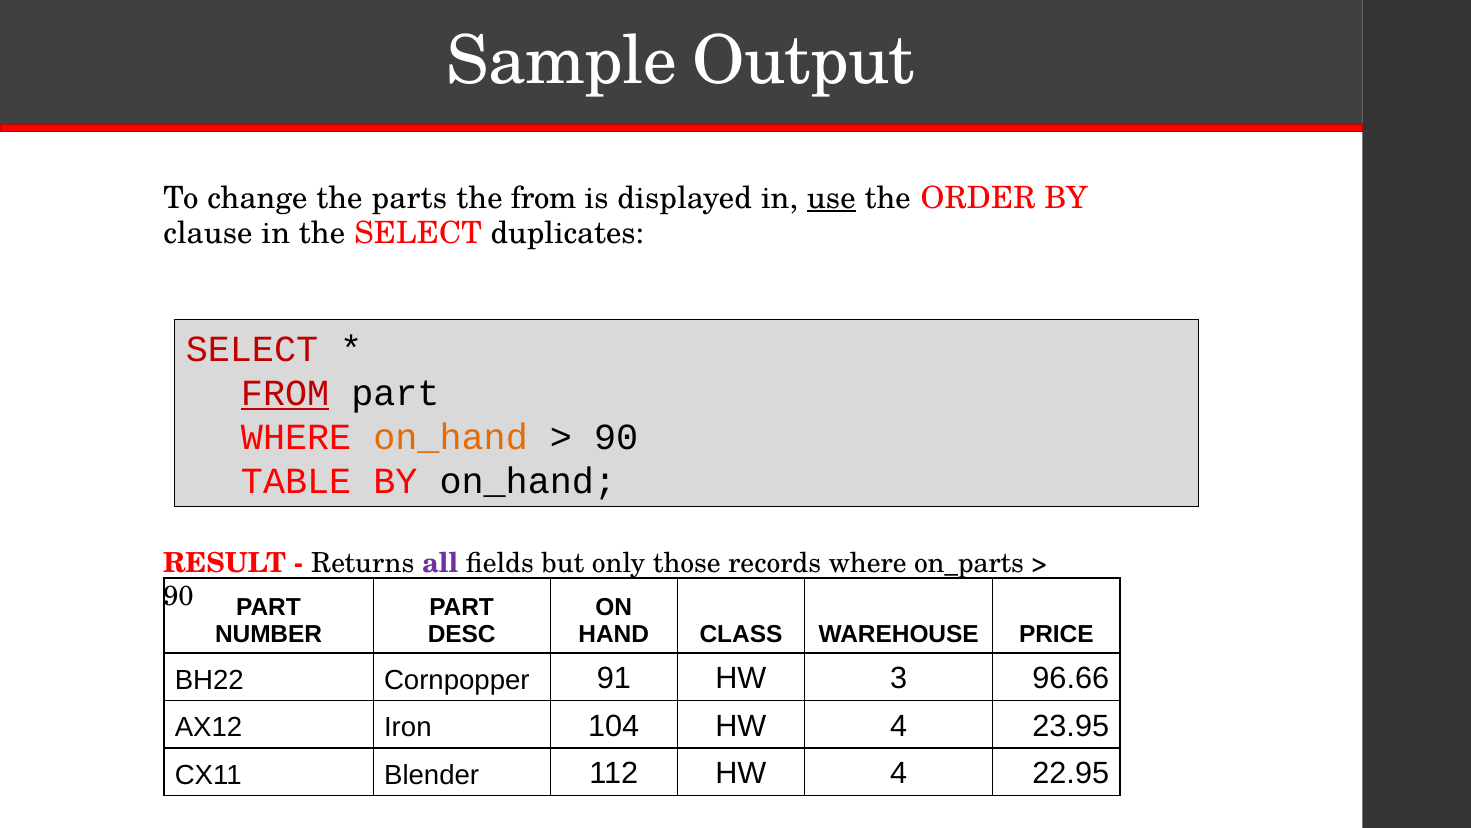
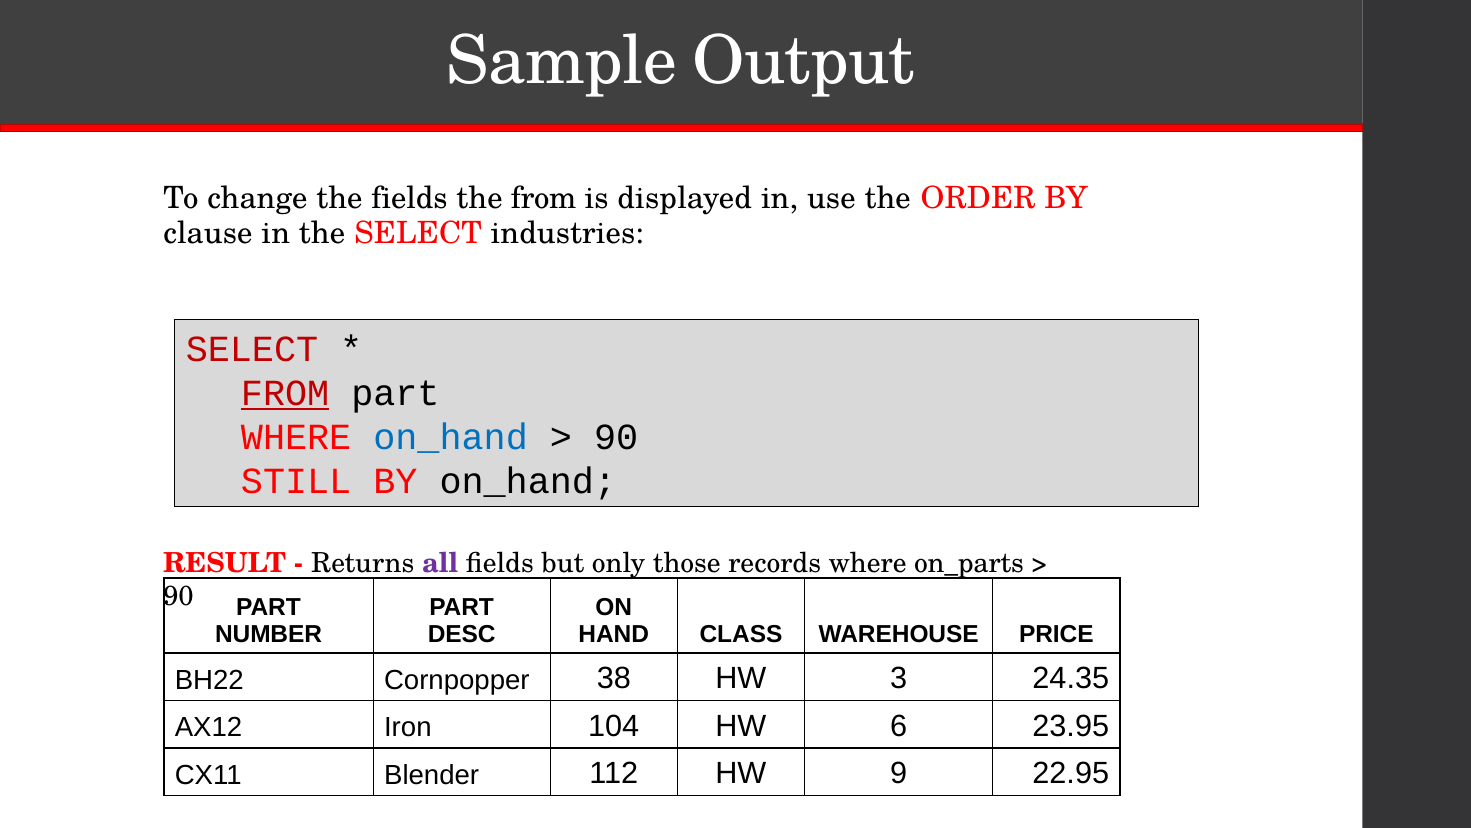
the parts: parts -> fields (410, 198)
use underline: present -> none (831, 198)
duplicates: duplicates -> industries (567, 233)
on_hand colour: orange -> blue (451, 437)
TABLE: TABLE -> STILL (296, 481)
91: 91 -> 38 (614, 678)
96.66: 96.66 -> 24.35 (1071, 678)
104 HW 4: 4 -> 6 (899, 726)
112 HW 4: 4 -> 9 (899, 773)
